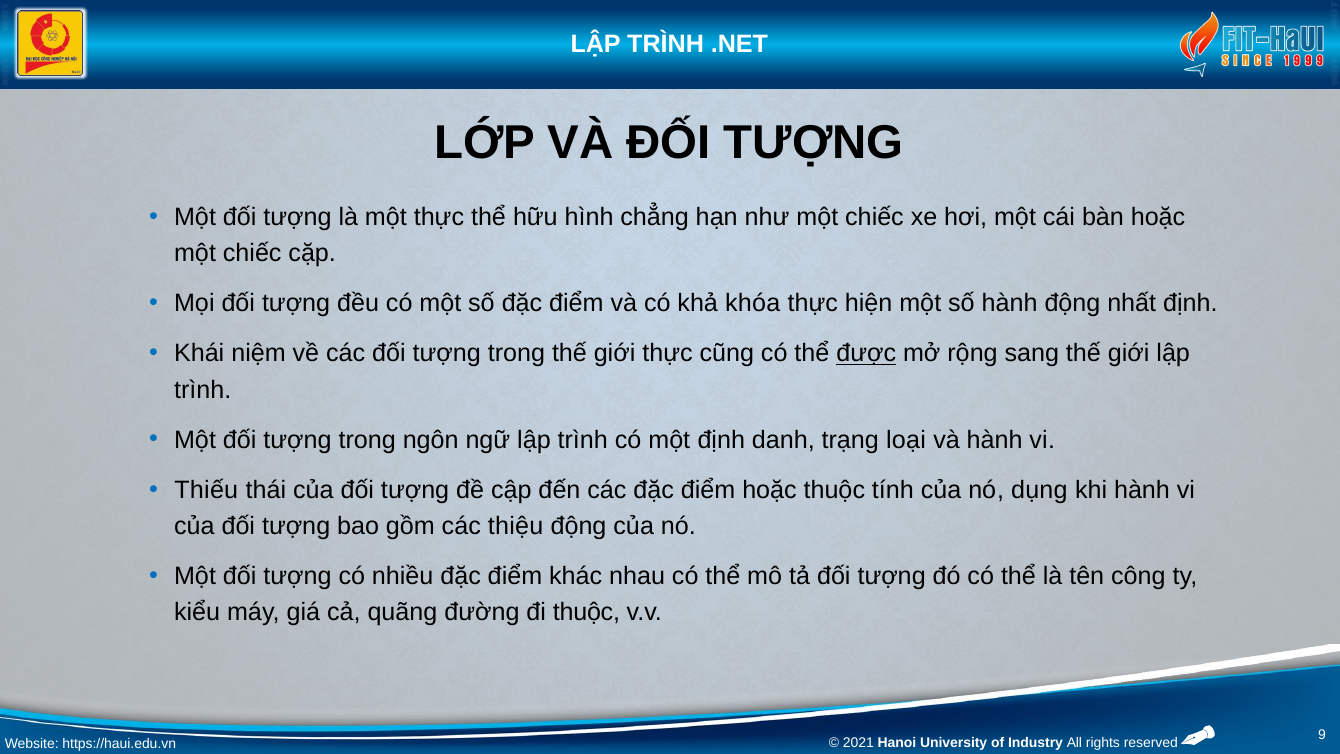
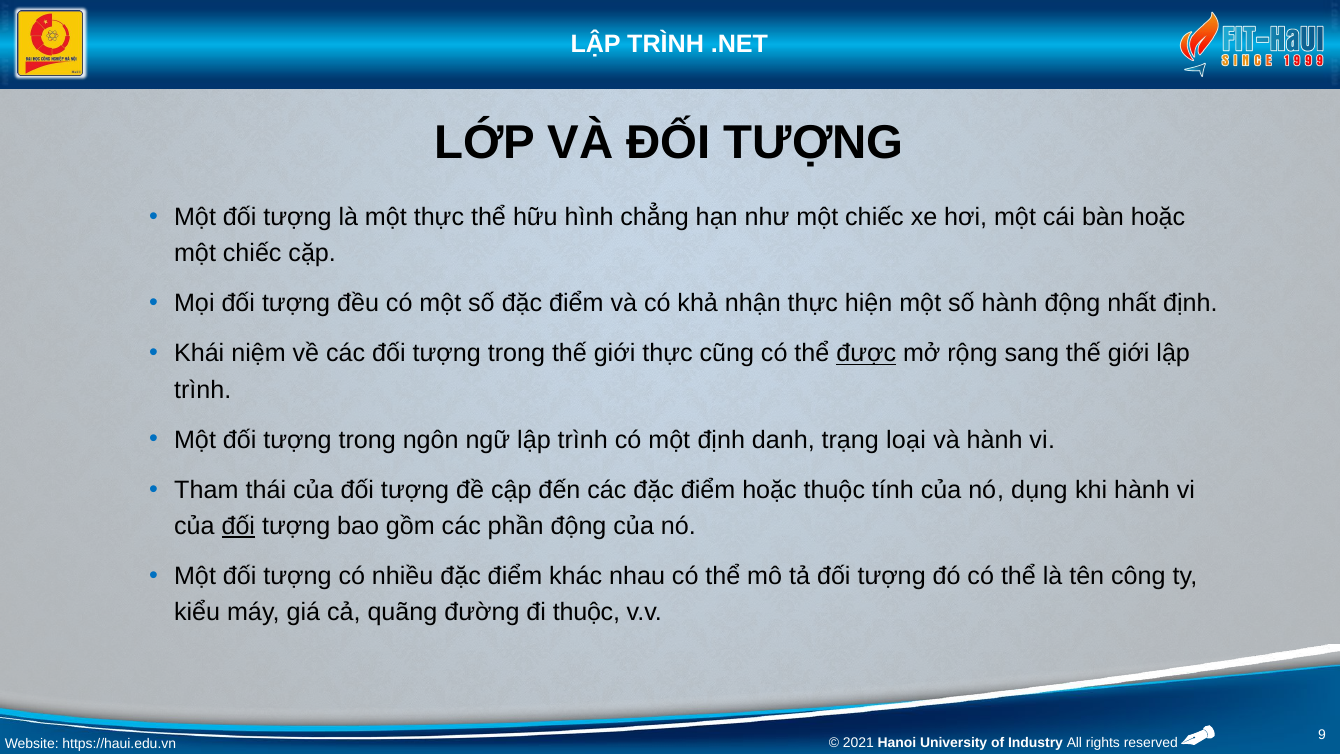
khóa: khóa -> nhận (753, 303)
Thiếu: Thiếu -> Tham (206, 490)
đối underline: none -> present (238, 526)
thiệu: thiệu -> phần (516, 526)
